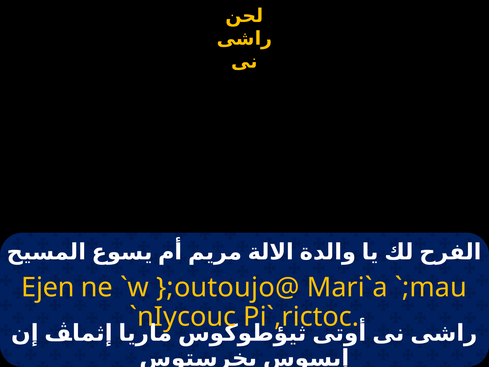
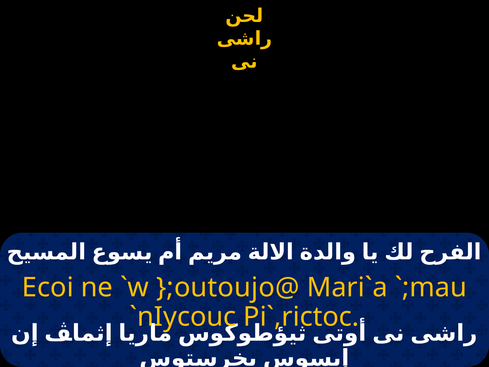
Ejen: Ejen -> Ecoi (48, 287)
